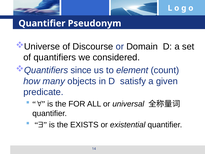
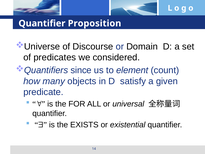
Pseudonym: Pseudonym -> Proposition (95, 23)
quantifiers: quantifiers -> predicates (55, 57)
